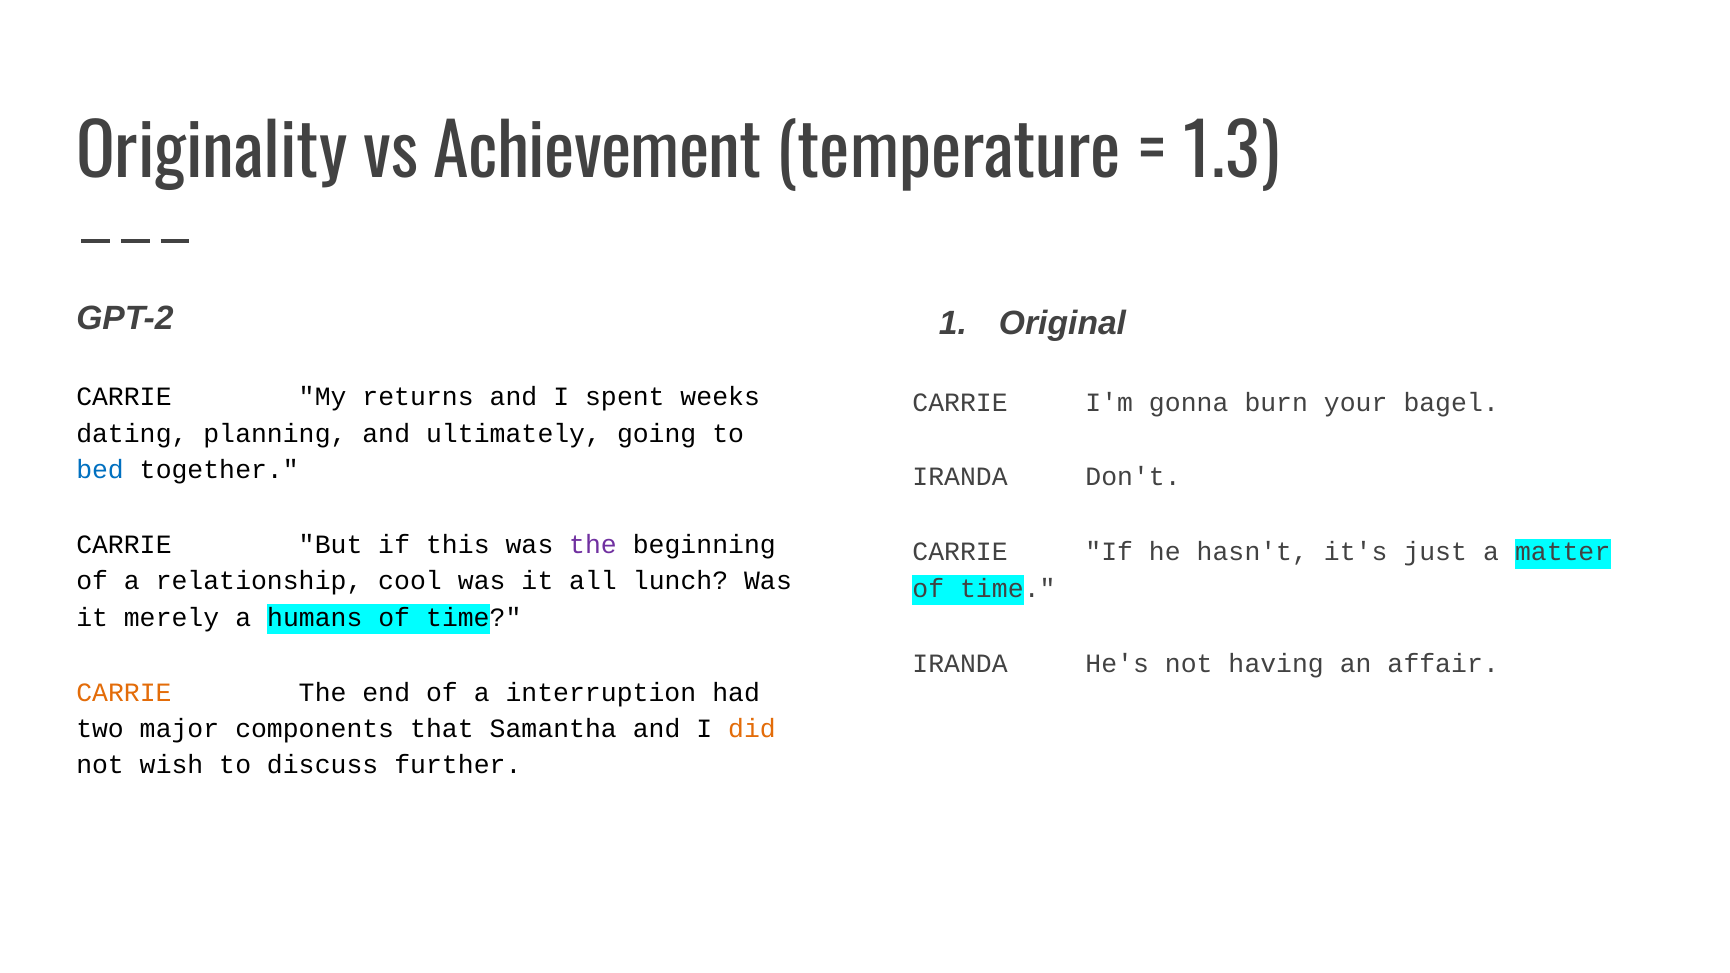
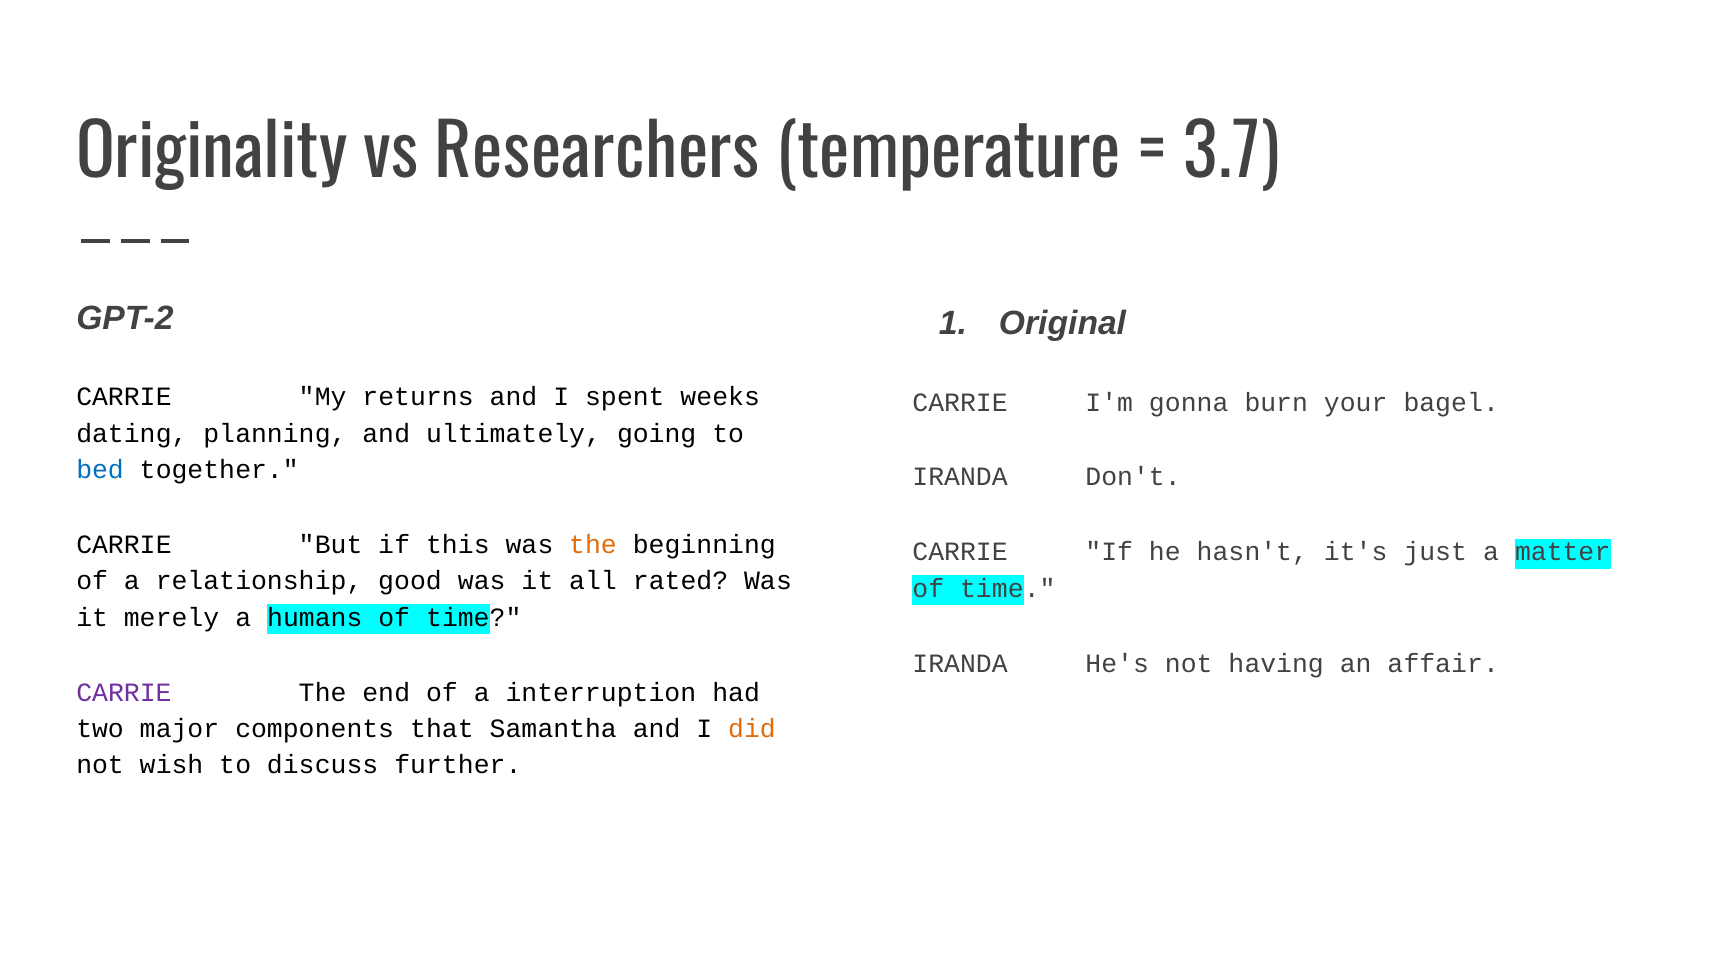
Achievement: Achievement -> Researchers (597, 154)
1.3: 1.3 -> 3.7 (1232, 154)
the colour: purple -> orange (593, 545)
cool: cool -> good (410, 581)
lunch: lunch -> rated (681, 581)
CARRIE colour: orange -> purple (124, 692)
